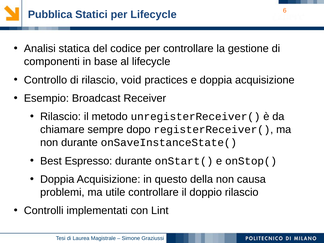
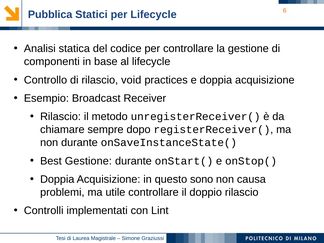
Best Espresso: Espresso -> Gestione (88, 161)
della: della -> sono (202, 179)
